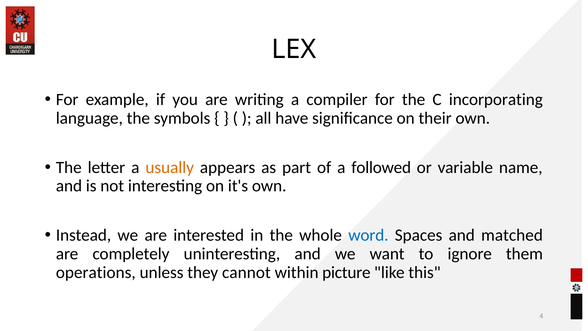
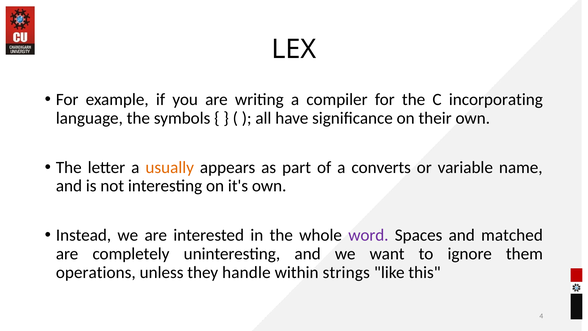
followed: followed -> converts (381, 167)
word colour: blue -> purple (368, 235)
cannot: cannot -> handle (246, 272)
picture: picture -> strings (346, 272)
